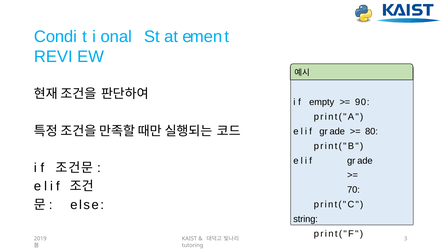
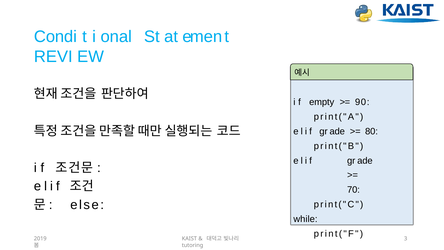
string: string -> while (305, 219)
